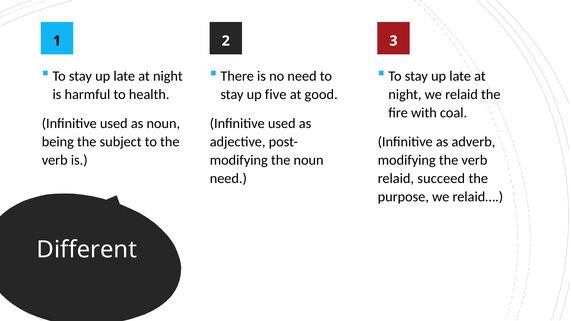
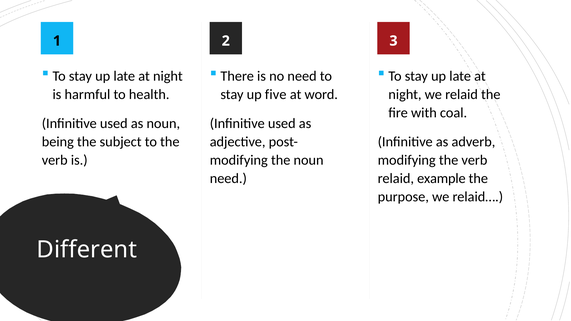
good: good -> word (321, 94)
succeed: succeed -> example (441, 178)
